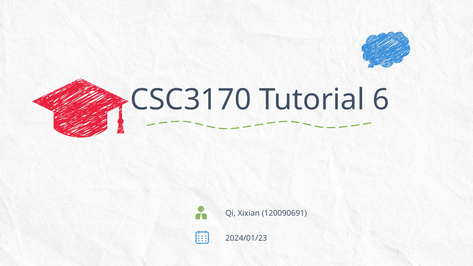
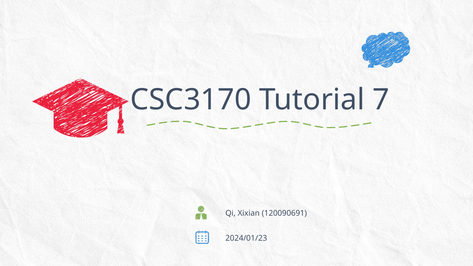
6: 6 -> 7 (381, 100)
